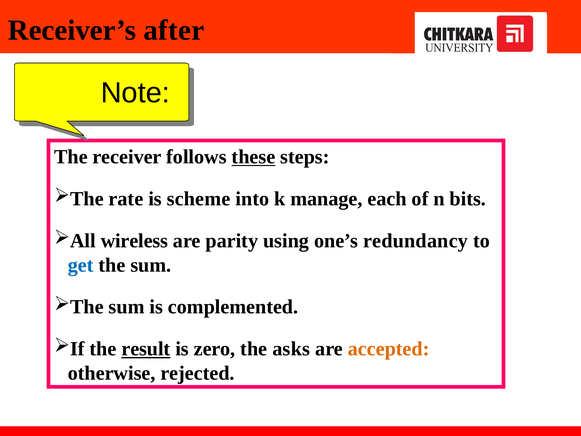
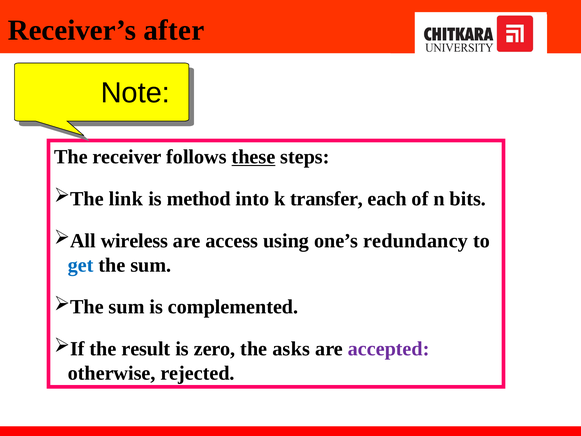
rate: rate -> link (126, 199)
scheme: scheme -> method (199, 199)
manage: manage -> transfer (327, 199)
parity: parity -> access (232, 241)
result underline: present -> none (146, 349)
accepted colour: orange -> purple (389, 349)
